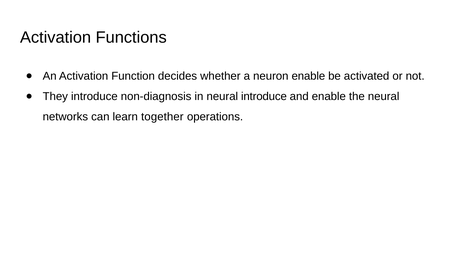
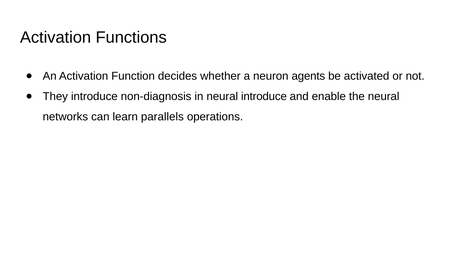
neuron enable: enable -> agents (308, 76)
together: together -> parallels (162, 117)
